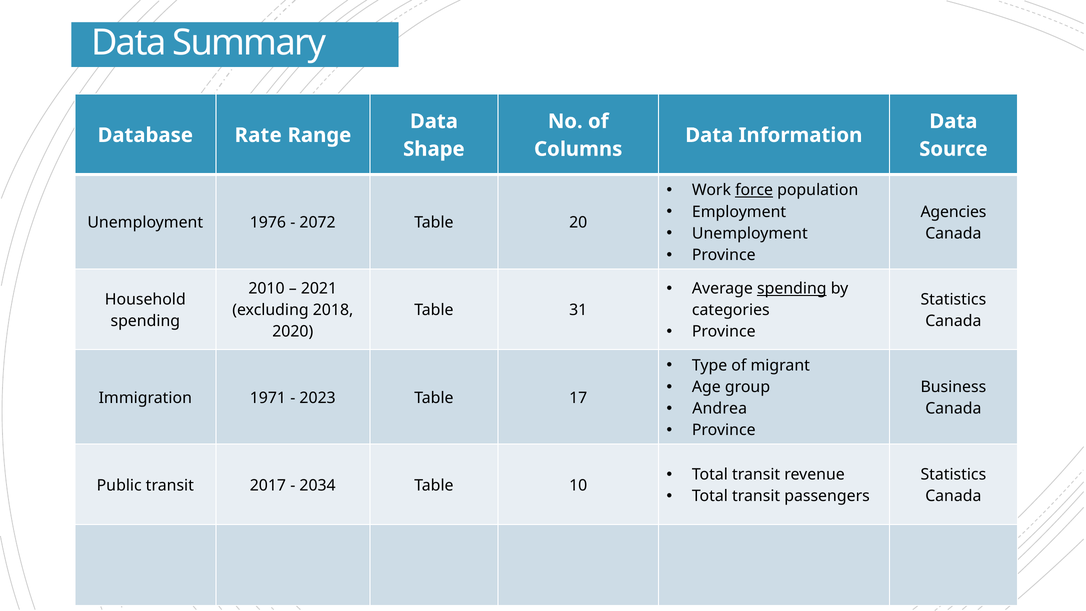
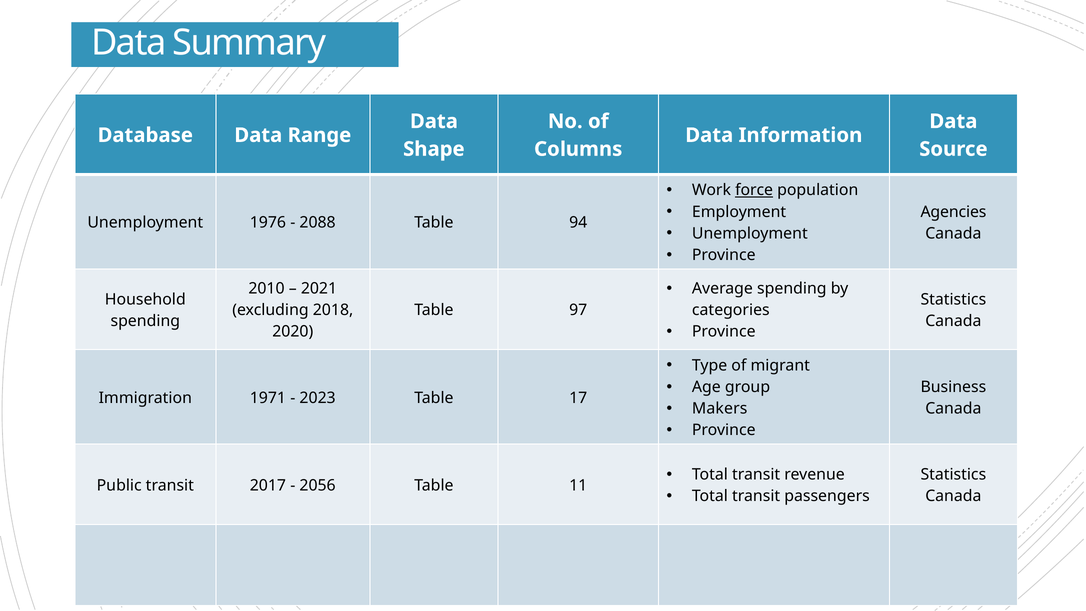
Database Rate: Rate -> Data (258, 135)
2072: 2072 -> 2088 (318, 223)
20: 20 -> 94 (578, 223)
spending underline: present -> none (792, 289)
31: 31 -> 97 (578, 310)
Andrea: Andrea -> Makers (720, 408)
2034: 2034 -> 2056 (318, 485)
10: 10 -> 11 (578, 485)
